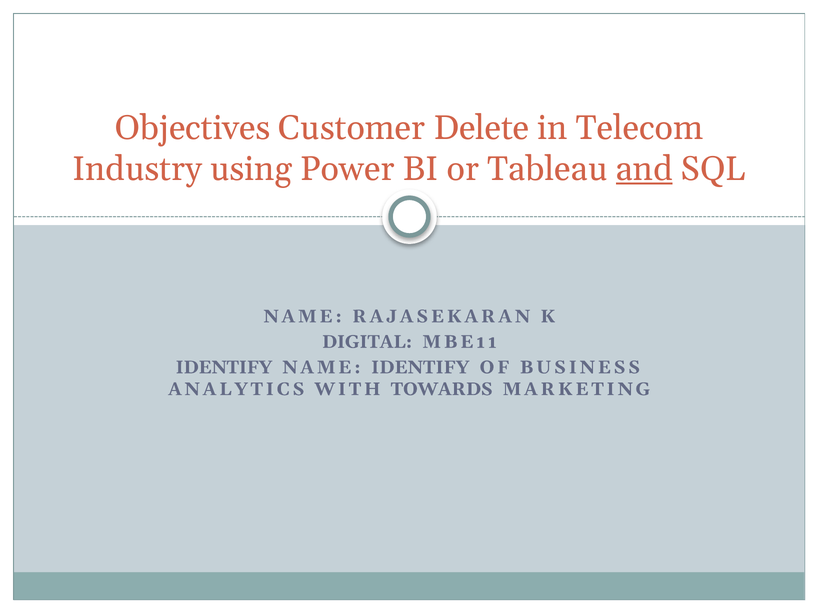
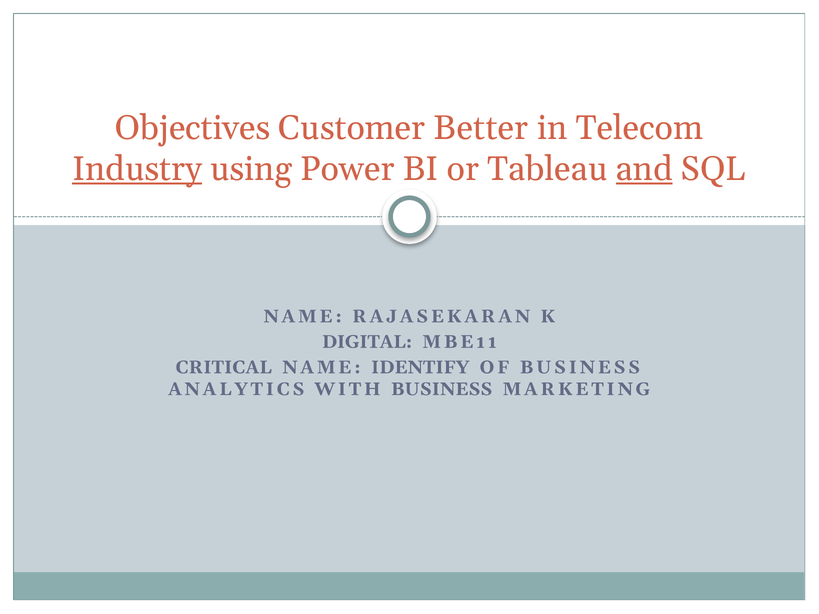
Delete: Delete -> Better (481, 128)
Industry underline: none -> present (137, 169)
IDENTIFY: IDENTIFY -> CRITICAL (224, 367)
WITH TOWARDS: TOWARDS -> BUSINESS (442, 389)
